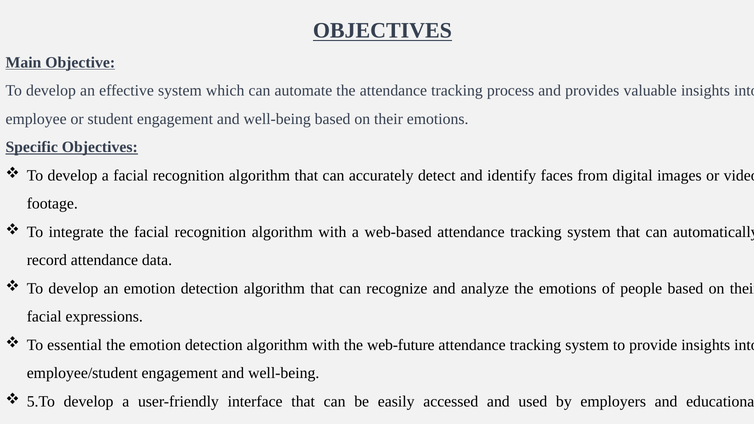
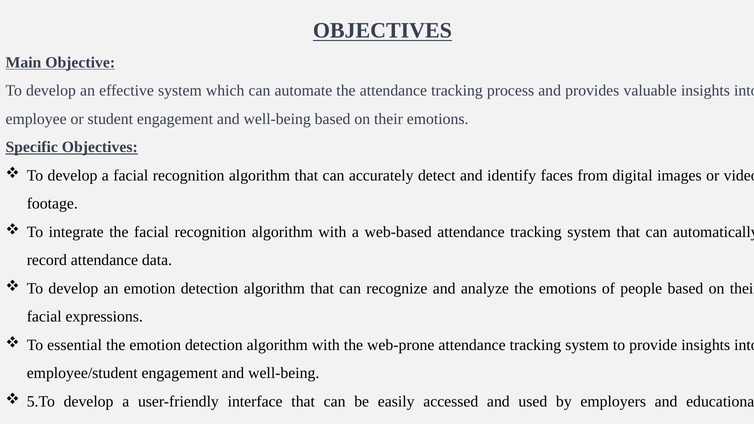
web-future: web-future -> web-prone (401, 345)
